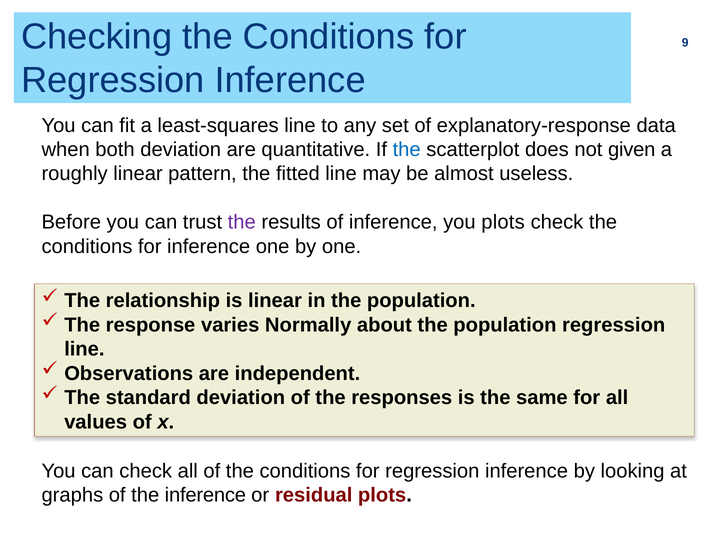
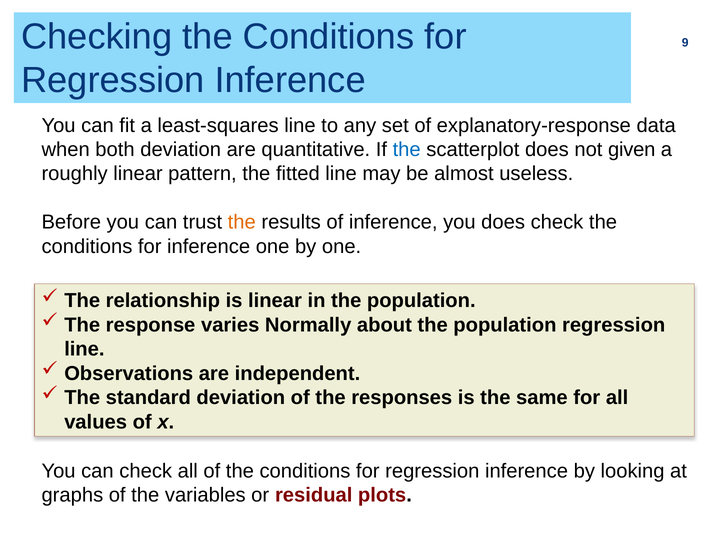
the colour: purple -> orange (242, 222)
you plots: plots -> does (503, 222)
the inference: inference -> variables (205, 495)
